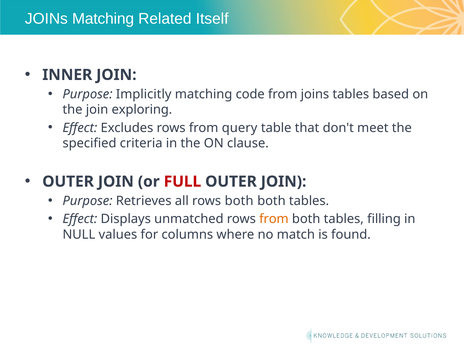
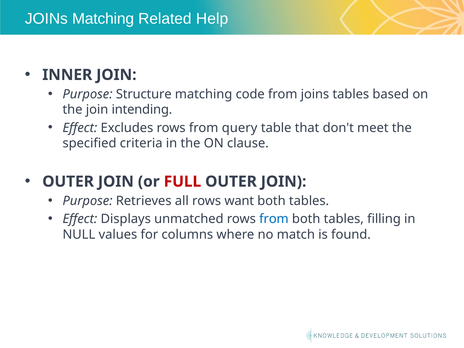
Itself: Itself -> Help (212, 19)
Implicitly: Implicitly -> Structure (144, 94)
exploring: exploring -> intending (142, 110)
rows both: both -> want (239, 201)
from colour: orange -> blue (274, 219)
